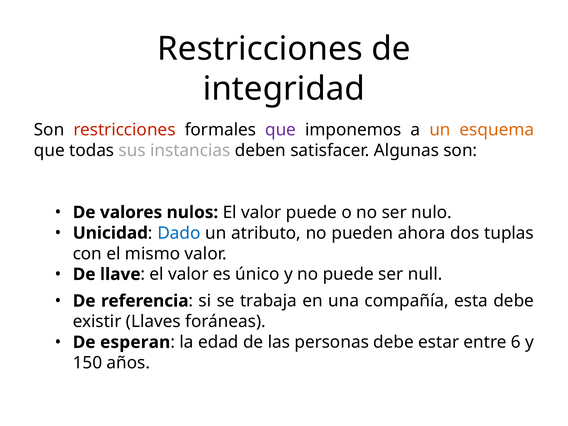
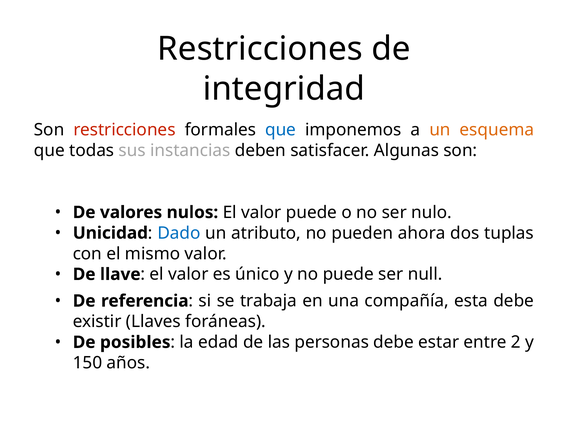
que colour: purple -> blue (281, 130)
esperan: esperan -> posibles (135, 342)
6: 6 -> 2 (516, 342)
